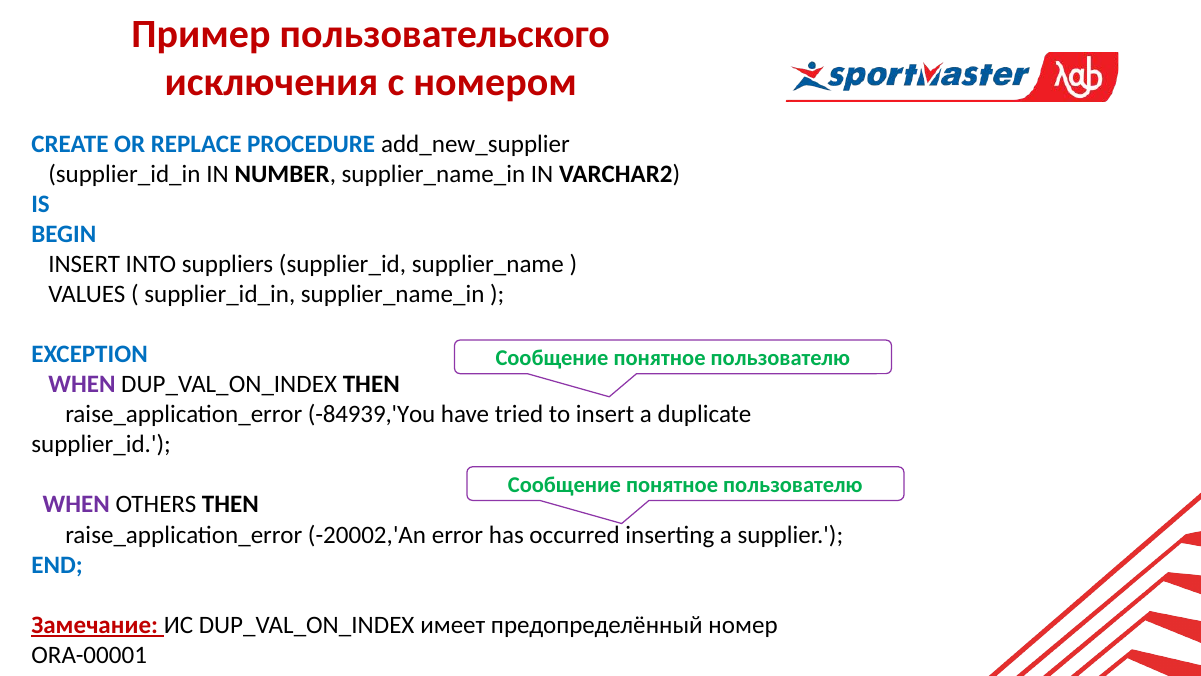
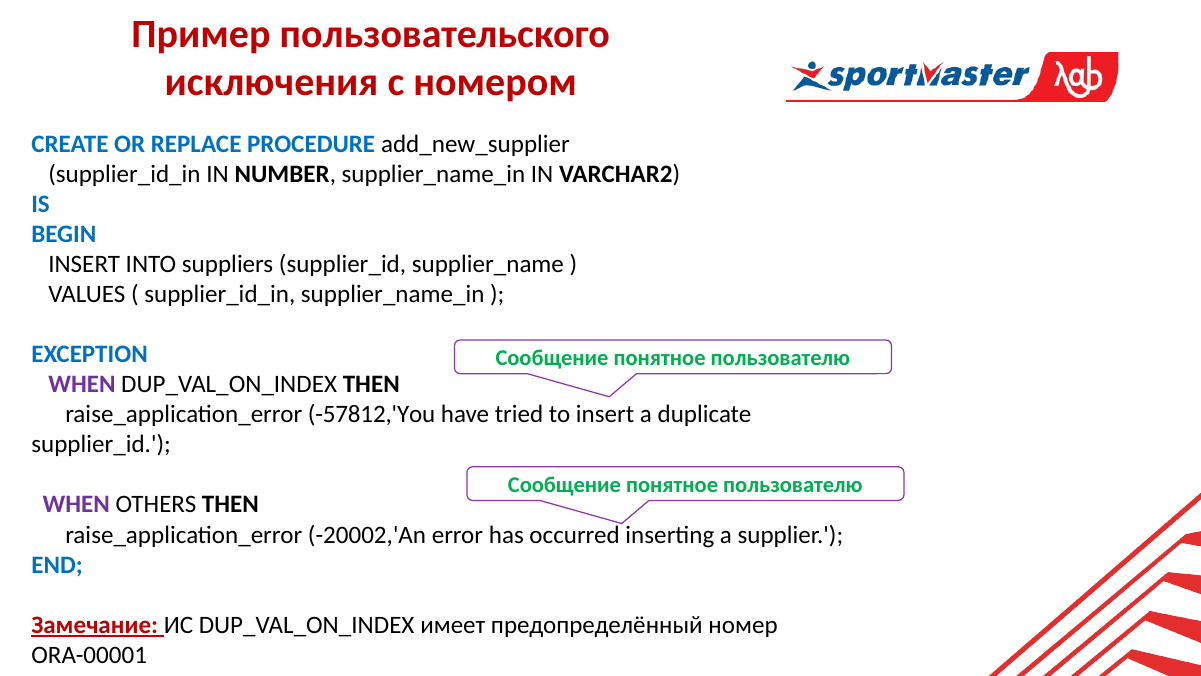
-84939,'You: -84939,'You -> -57812,'You (372, 414)
